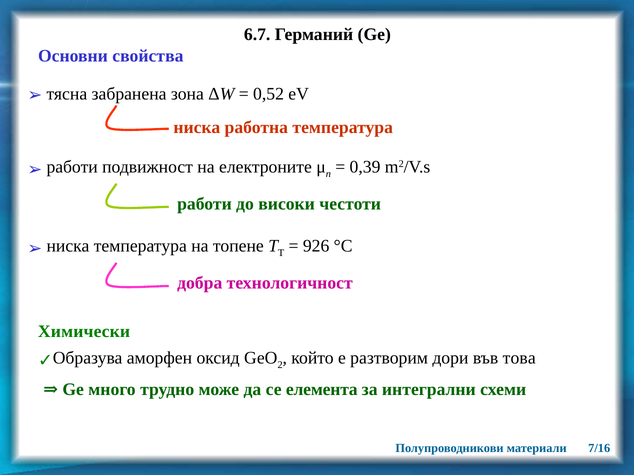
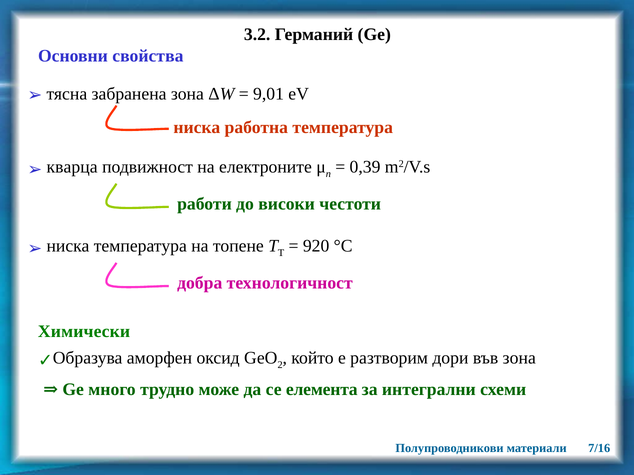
6.7: 6.7 -> 3.2 (257, 35)
0,52: 0,52 -> 9,01 (269, 94)
работи: работи -> кварца (72, 167)
926: 926 -> 920 (316, 246)
във това: това -> зона (519, 358)
